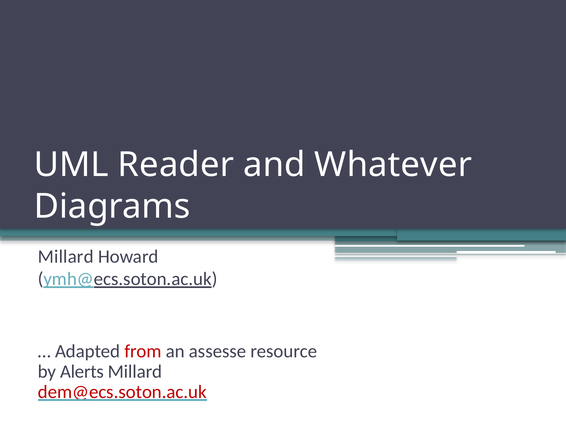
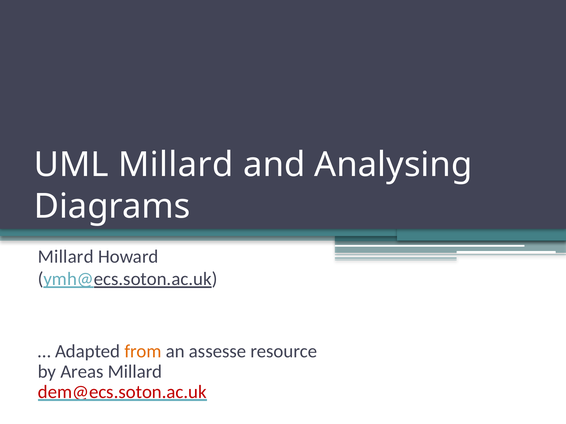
UML Reader: Reader -> Millard (176, 165)
Whatever: Whatever -> Analysing (393, 165)
from colour: red -> orange (143, 352)
Alerts: Alerts -> Areas (82, 372)
